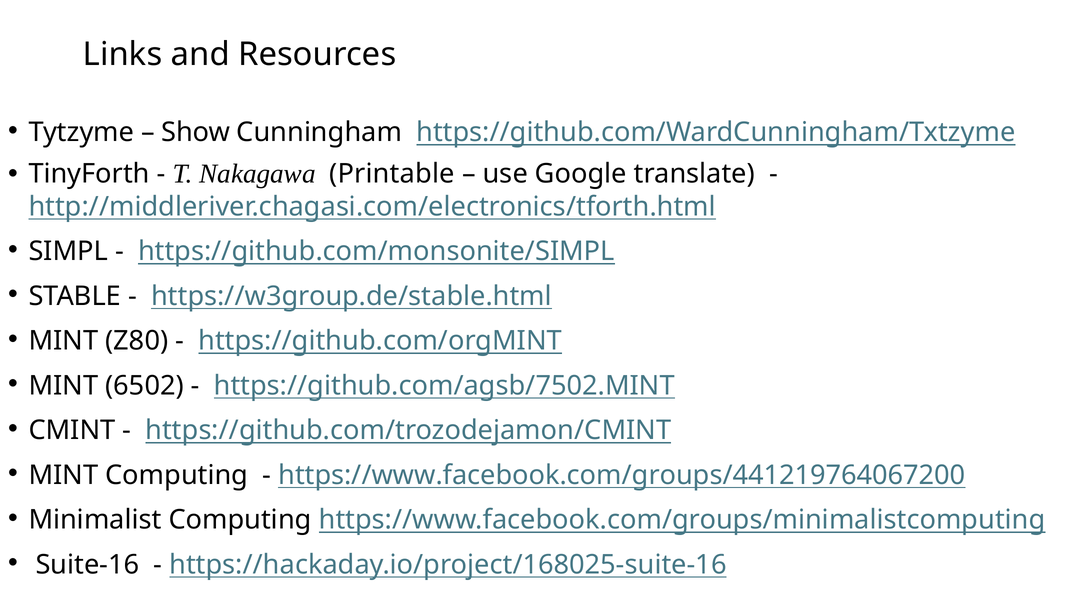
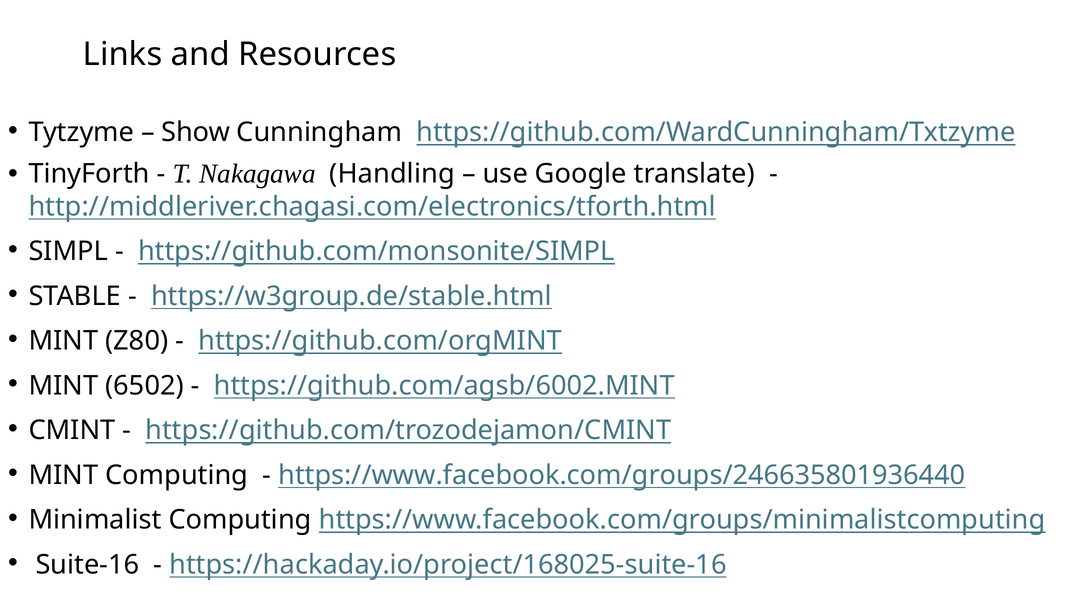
Printable: Printable -> Handling (392, 174)
https://github.com/agsb/7502.MINT: https://github.com/agsb/7502.MINT -> https://github.com/agsb/6002.MINT (444, 386)
https://www.facebook.com/groups/441219764067200: https://www.facebook.com/groups/441219764067200 -> https://www.facebook.com/groups/246635801936440 (622, 475)
